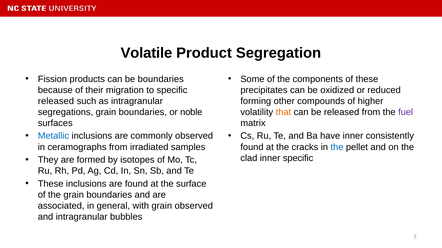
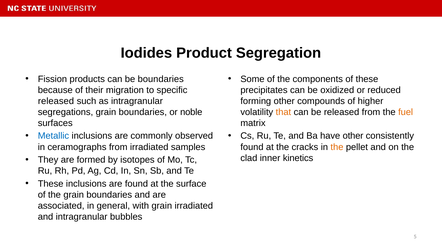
Volatile: Volatile -> Iodides (146, 53)
fuel colour: purple -> orange (406, 112)
have inner: inner -> other (353, 136)
the colour: blue -> orange (337, 147)
inner specific: specific -> kinetics (298, 158)
grain observed: observed -> irradiated (194, 206)
